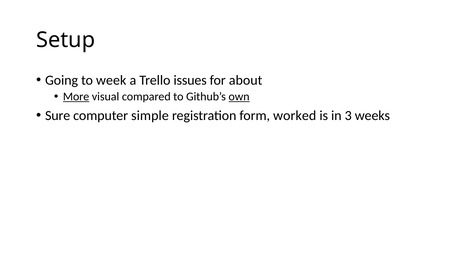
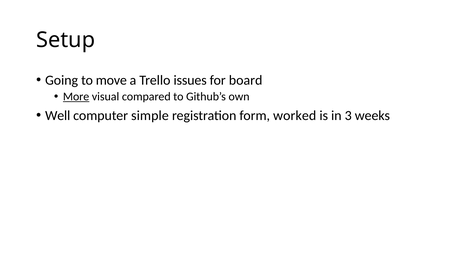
week: week -> move (111, 80)
about: about -> board (246, 80)
own underline: present -> none (239, 97)
Sure: Sure -> Well (58, 116)
